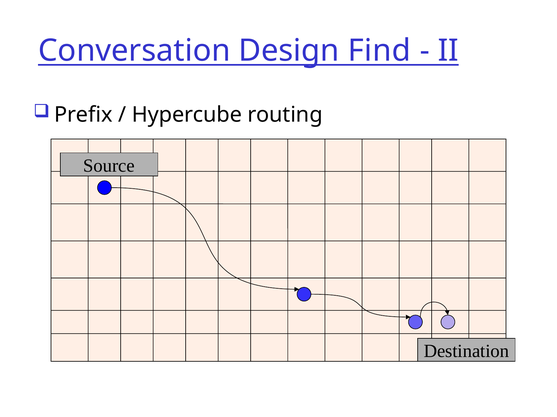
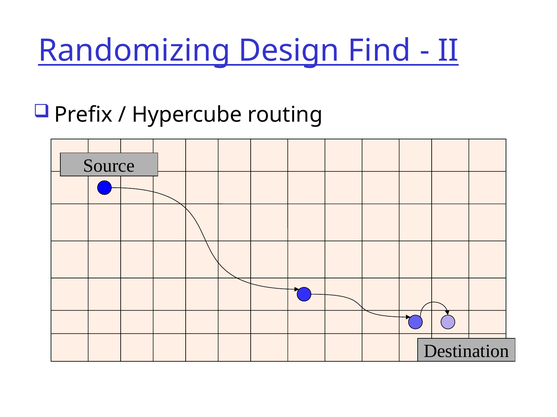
Conversation: Conversation -> Randomizing (134, 51)
